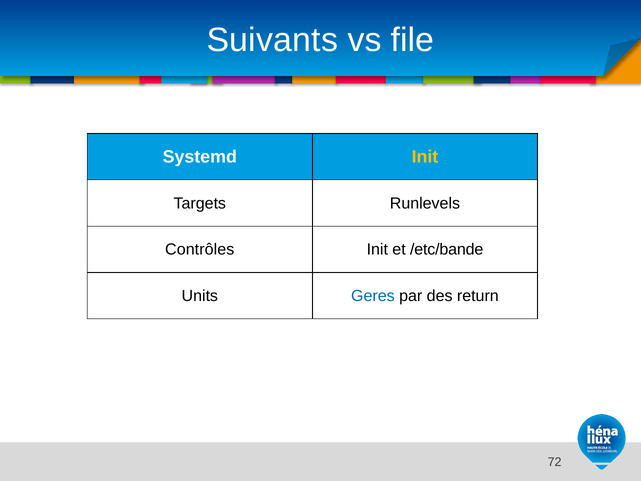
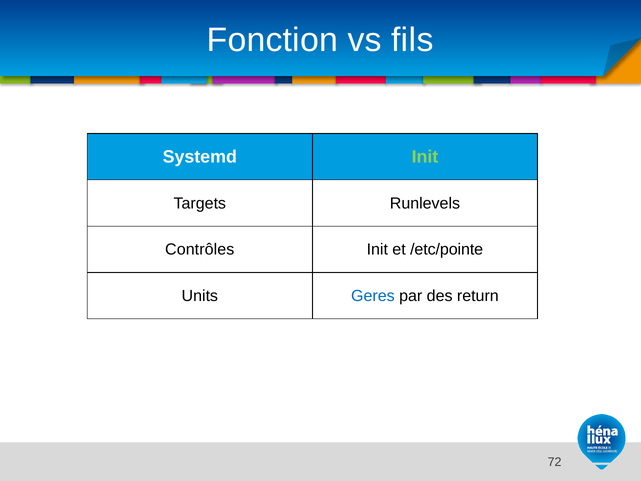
Suivants: Suivants -> Fonction (272, 40)
file: file -> fils (412, 40)
Init colour: yellow -> light green (425, 157)
/etc/bande: /etc/bande -> /etc/pointe (447, 249)
